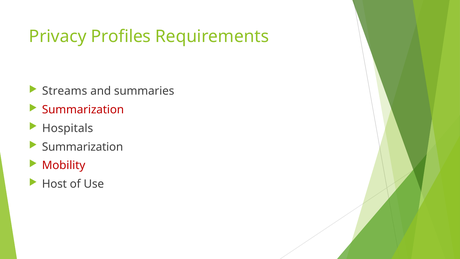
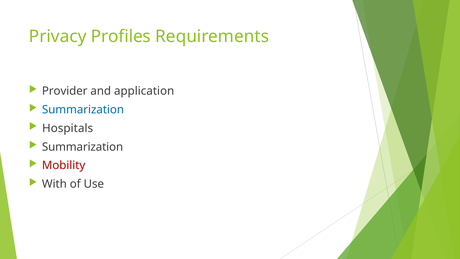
Streams: Streams -> Provider (65, 91)
summaries: summaries -> application (144, 91)
Summarization colour: red -> blue (83, 110)
Host: Host -> With (54, 184)
